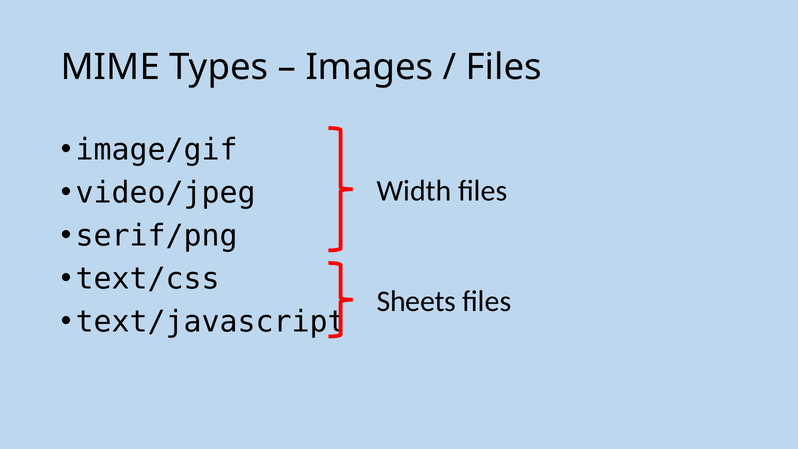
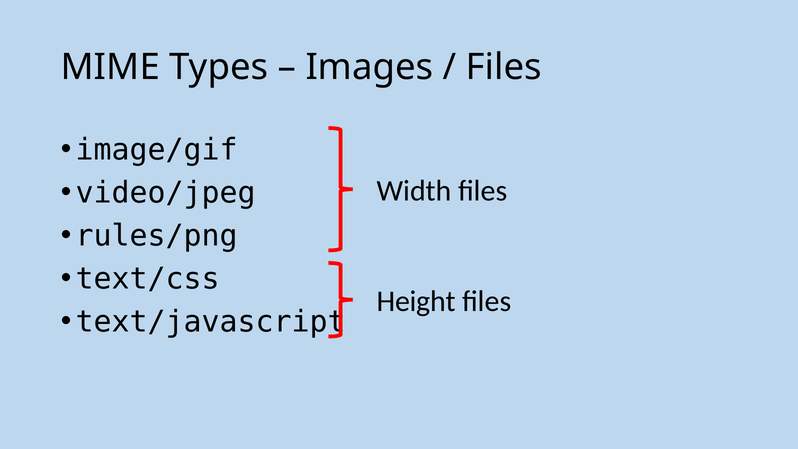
serif/png: serif/png -> rules/png (157, 236)
Sheets: Sheets -> Height (416, 301)
